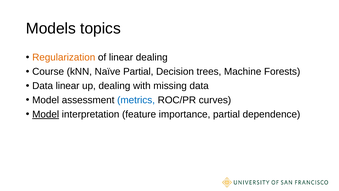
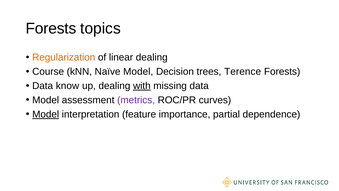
Models: Models -> Forests (51, 28)
Naïve Partial: Partial -> Model (138, 72)
Machine: Machine -> Terence (243, 72)
Data linear: linear -> know (68, 86)
with underline: none -> present (142, 86)
metrics colour: blue -> purple (136, 100)
